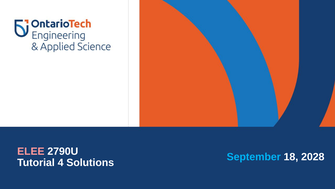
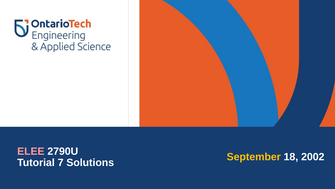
September colour: light blue -> yellow (254, 157)
2028: 2028 -> 2002 (313, 157)
4: 4 -> 7 (61, 162)
